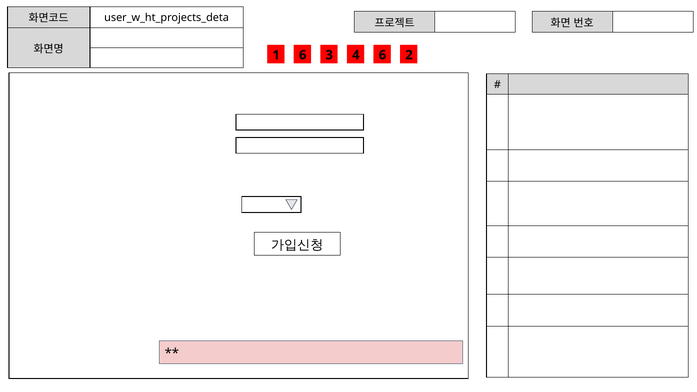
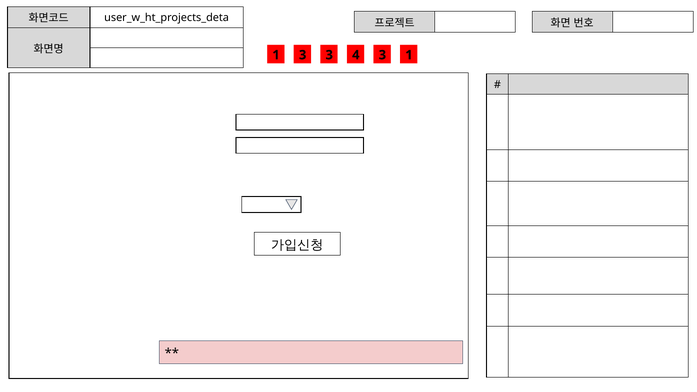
1 6: 6 -> 3 (303, 55)
4 6: 6 -> 3 (382, 55)
3 2: 2 -> 1 (409, 55)
